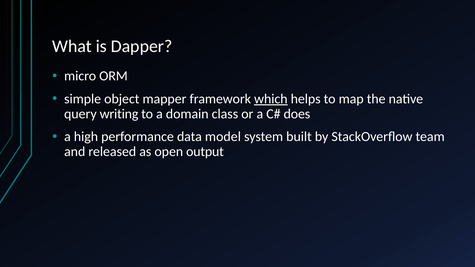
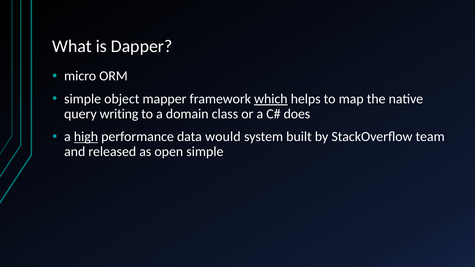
high underline: none -> present (86, 137)
model: model -> would (223, 137)
open output: output -> simple (205, 152)
